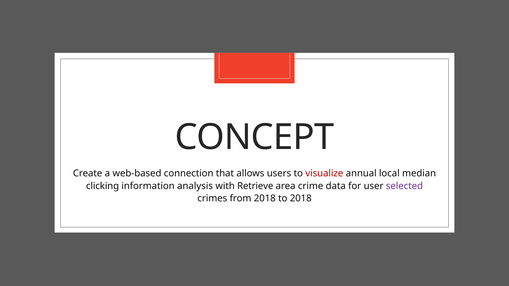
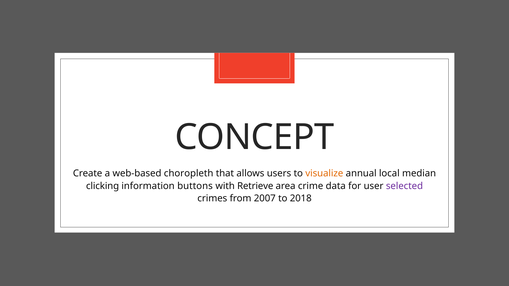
connection: connection -> choropleth (189, 173)
visualize colour: red -> orange (324, 173)
analysis: analysis -> buttons (195, 186)
from 2018: 2018 -> 2007 (265, 199)
